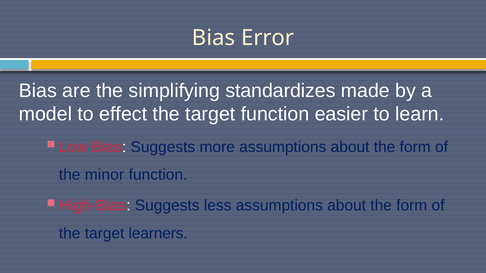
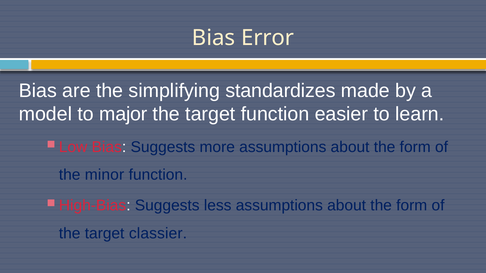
effect: effect -> major (123, 114)
learners: learners -> classier (158, 234)
